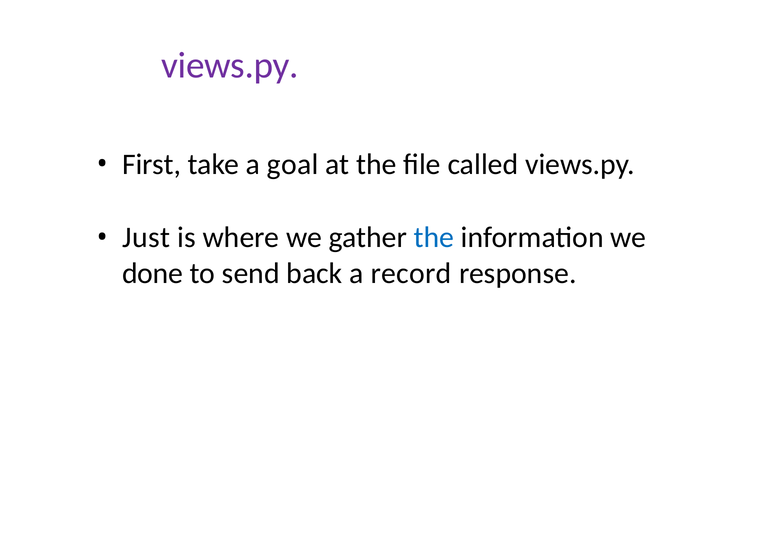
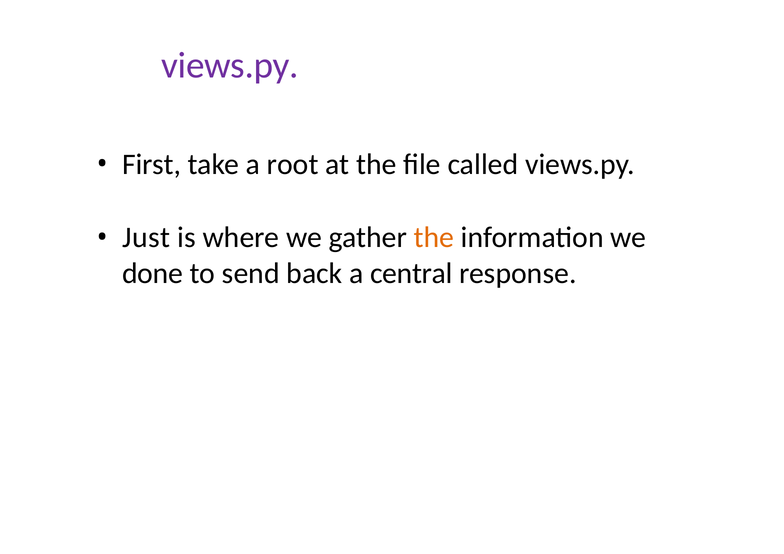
goal: goal -> root (293, 164)
the colour: blue -> orange (434, 238)
record: record -> central (411, 274)
